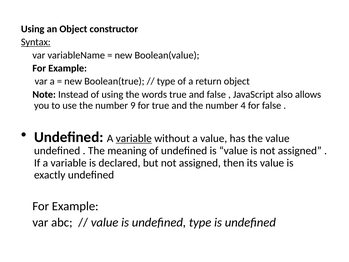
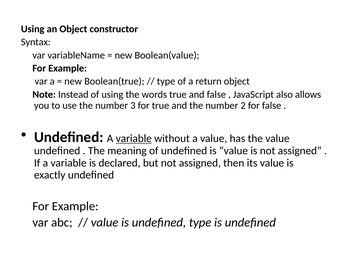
Syntax underline: present -> none (36, 42)
9: 9 -> 3 (133, 105)
4: 4 -> 2 (243, 105)
